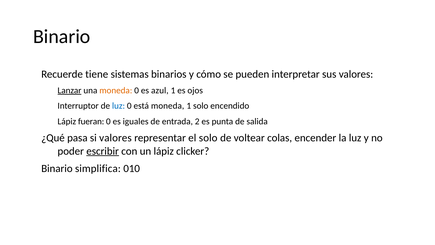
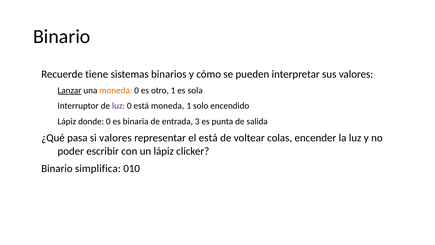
azul: azul -> otro (160, 90)
ojos: ojos -> sola (195, 90)
luz colour: blue -> purple (119, 106)
fueran: fueran -> donde (91, 121)
iguales: iguales -> binaria (136, 121)
2: 2 -> 3 (197, 121)
el solo: solo -> está (208, 138)
escribir underline: present -> none (103, 151)
